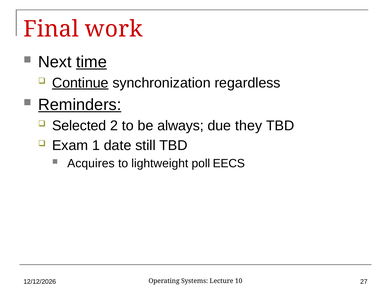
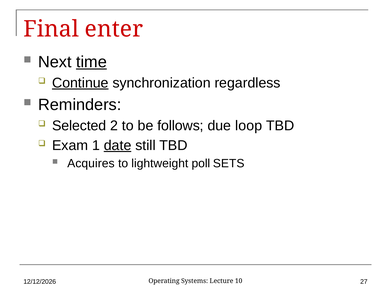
work: work -> enter (114, 29)
Reminders underline: present -> none (80, 104)
always: always -> follows (180, 125)
they: they -> loop (249, 125)
date underline: none -> present (118, 145)
EECS: EECS -> SETS (229, 163)
